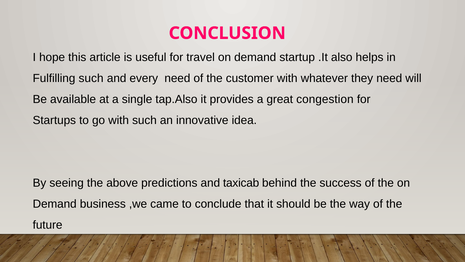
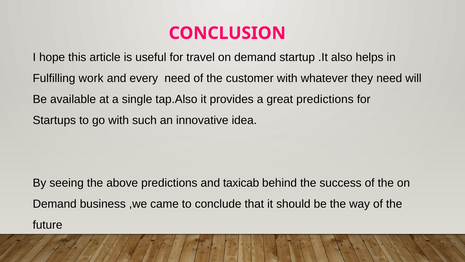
Fulfilling such: such -> work (91, 78)
great congestion: congestion -> predictions (325, 99)
